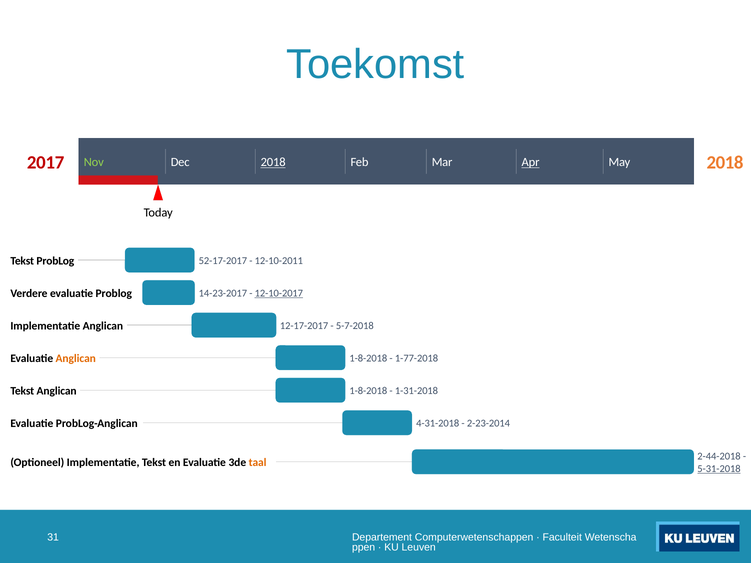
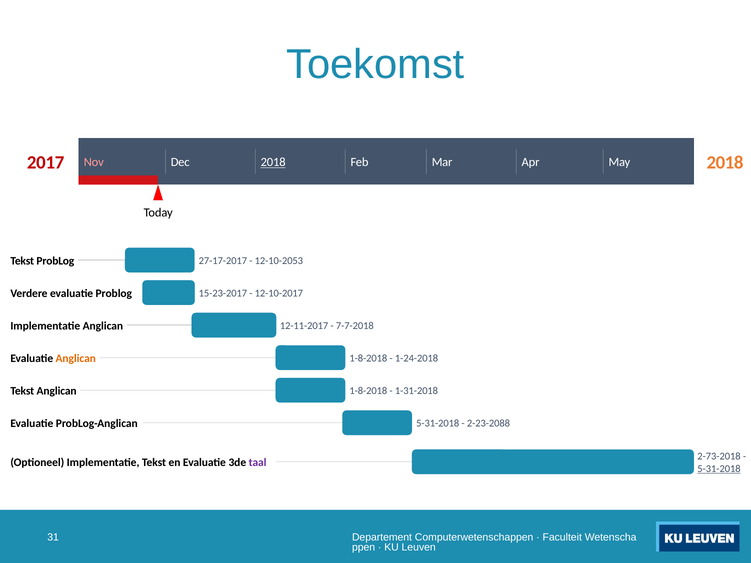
Nov colour: light green -> pink (94, 162)
Apr underline: present -> none (531, 162)
52-17-2017: 52-17-2017 -> 27-17-2017 (223, 261)
12-10-2011: 12-10-2011 -> 12-10-2053 (279, 261)
14-23-2017: 14-23-2017 -> 15-23-2017 (223, 293)
12-10-2017 underline: present -> none (279, 293)
12-17-2017: 12-17-2017 -> 12-11-2017 (304, 326)
5-7-2018: 5-7-2018 -> 7-7-2018 (355, 326)
1-77-2018: 1-77-2018 -> 1-24-2018 (417, 359)
4-31-2018: 4-31-2018 -> 5-31-2018 (438, 424)
2-23-2014: 2-23-2014 -> 2-23-2088 (488, 424)
2-44-2018: 2-44-2018 -> 2-73-2018 (719, 456)
taal colour: orange -> purple (258, 463)
